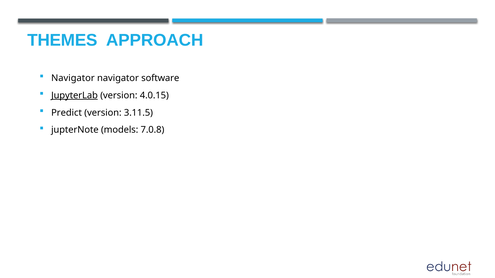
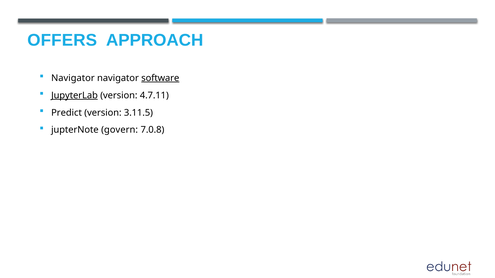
THEMES: THEMES -> OFFERS (62, 40)
software underline: none -> present (160, 78)
4.0.15: 4.0.15 -> 4.7.11 (154, 95)
models: models -> govern (120, 130)
